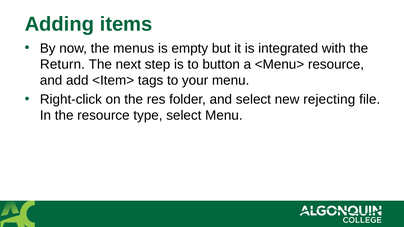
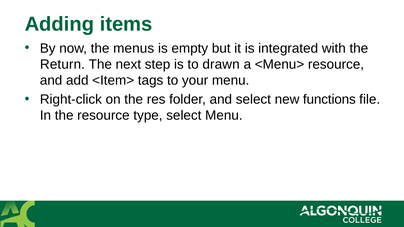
button: button -> drawn (221, 64)
rejecting: rejecting -> functions (329, 99)
